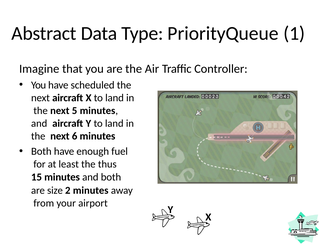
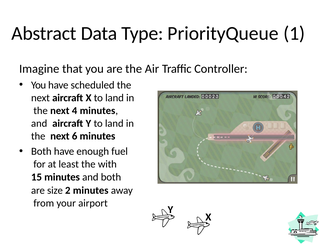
5: 5 -> 4 (75, 111)
thus: thus -> with (107, 164)
